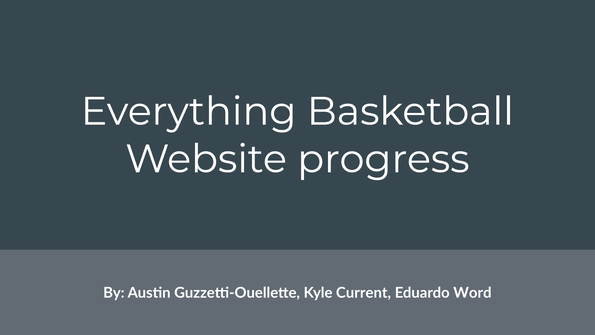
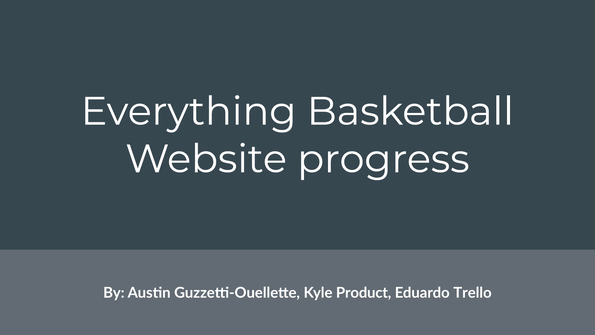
Current: Current -> Product (364, 292)
Word: Word -> Trello (472, 292)
